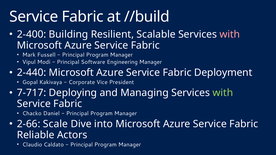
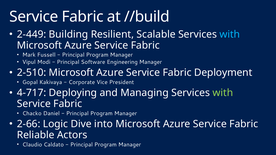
2-400: 2-400 -> 2-449 (32, 34)
with colour: pink -> light blue (230, 34)
2-440: 2-440 -> 2-510 (32, 73)
7-717: 7-717 -> 4-717 (32, 93)
Scale: Scale -> Logic (55, 124)
